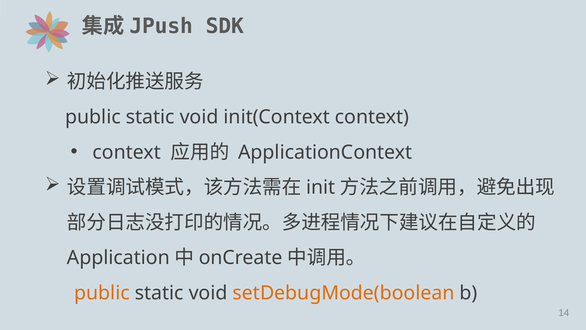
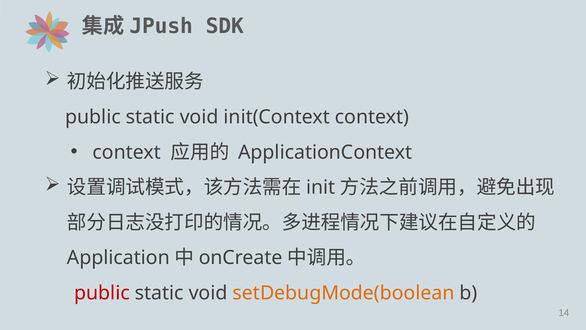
public colour: orange -> red (102, 293)
